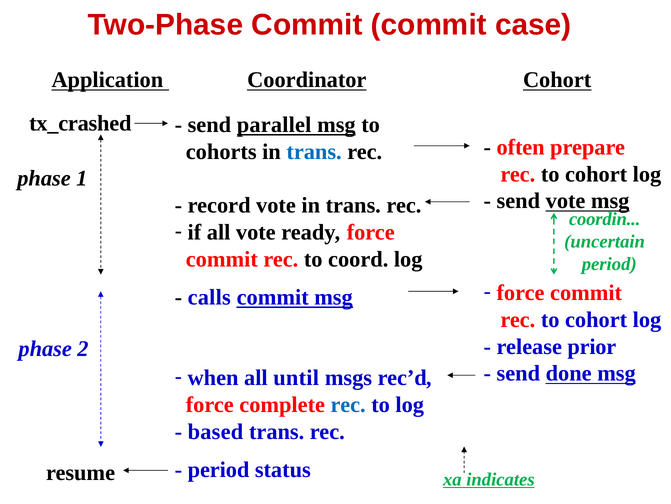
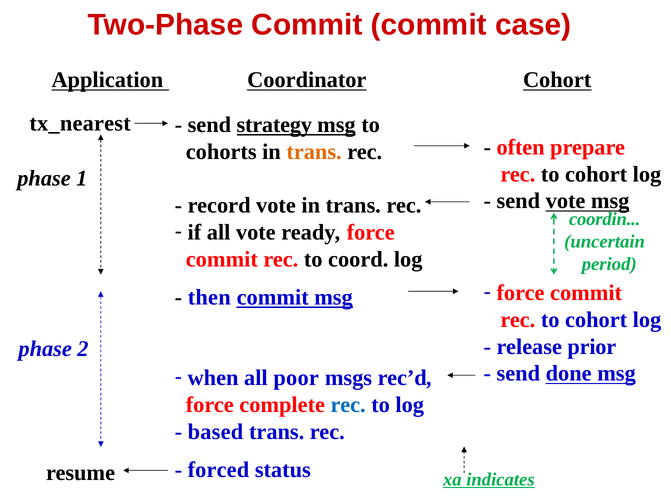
tx_crashed: tx_crashed -> tx_nearest (80, 123)
parallel: parallel -> strategy (274, 125)
trans colour: blue -> orange (314, 151)
calls: calls -> then (209, 297)
until: until -> poor (296, 377)
period: period -> forced (218, 469)
